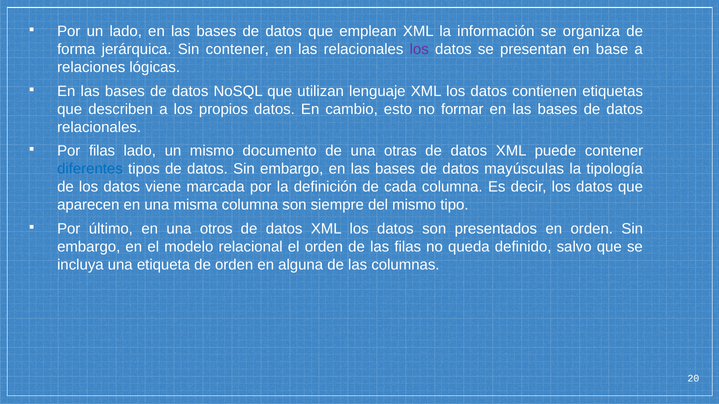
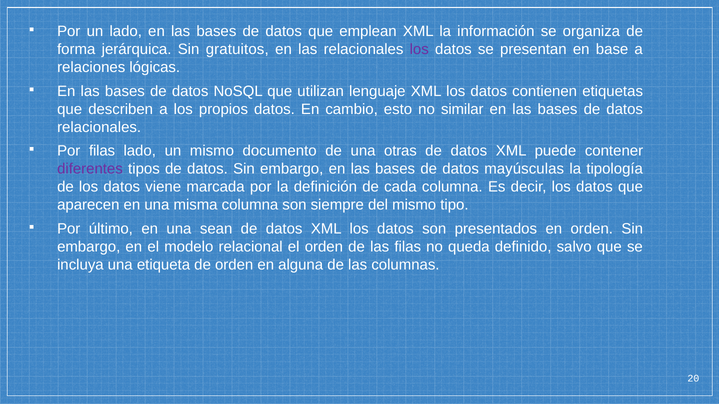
Sin contener: contener -> gratuitos (237, 49)
formar: formar -> similar (462, 109)
diferentes colour: blue -> purple (90, 169)
otros: otros -> sean (216, 229)
